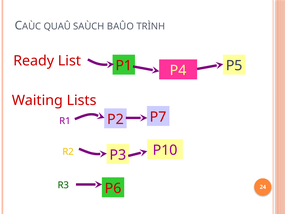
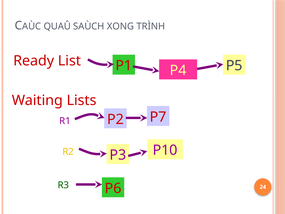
BAÛO: BAÛO -> XONG (120, 26)
